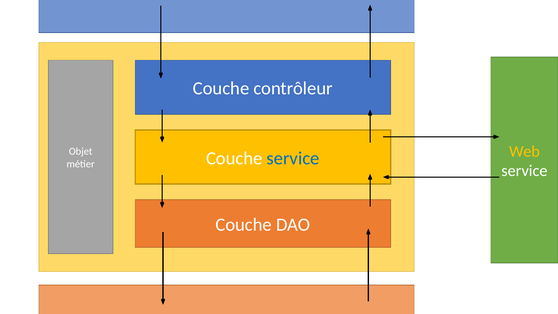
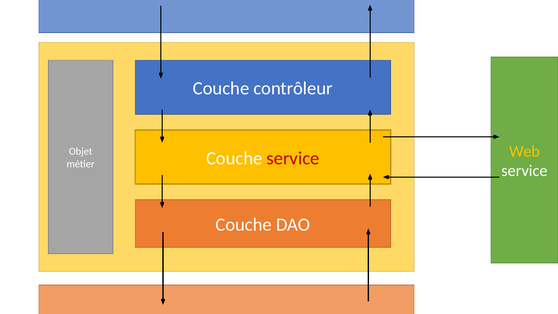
service colour: blue -> red (293, 158)
